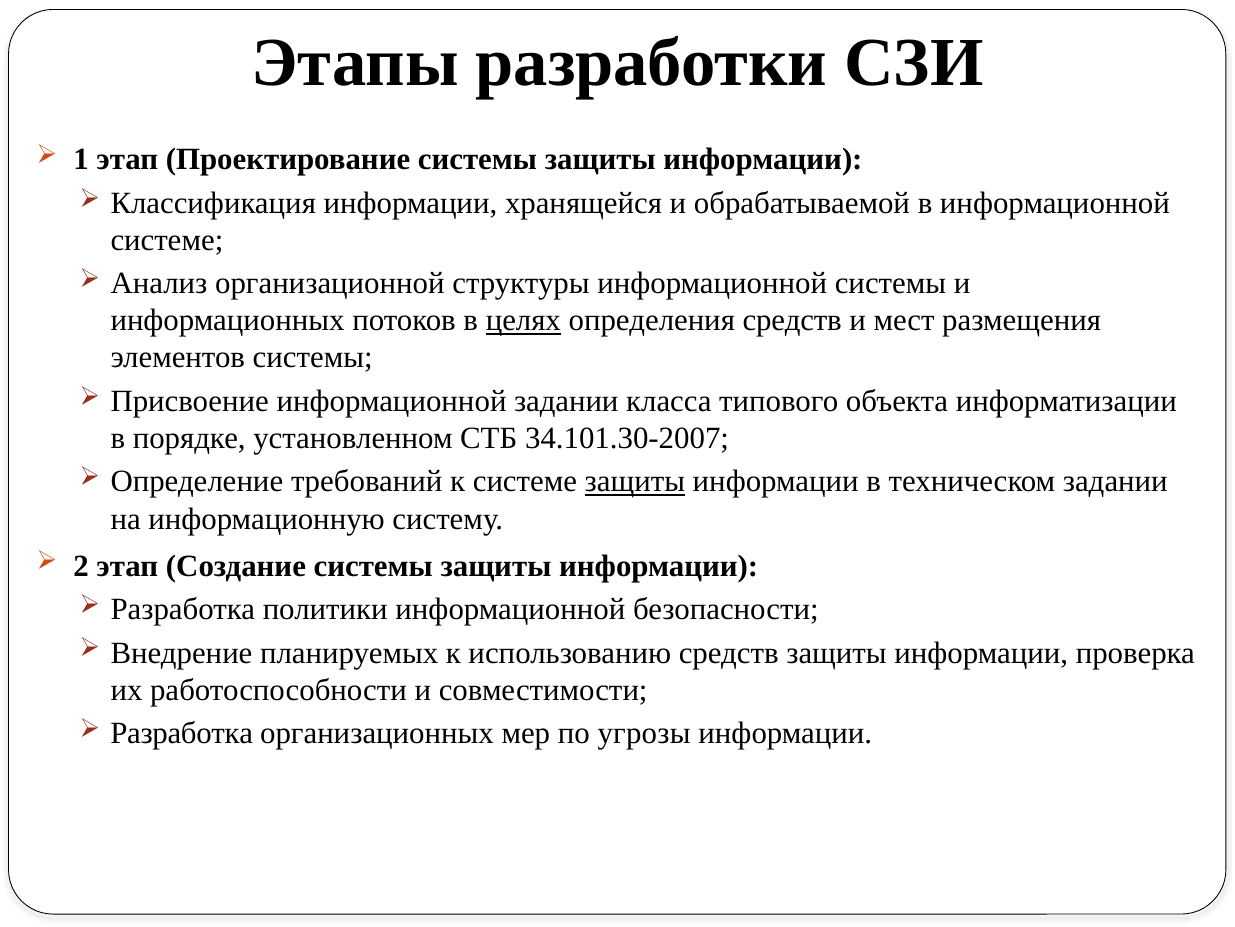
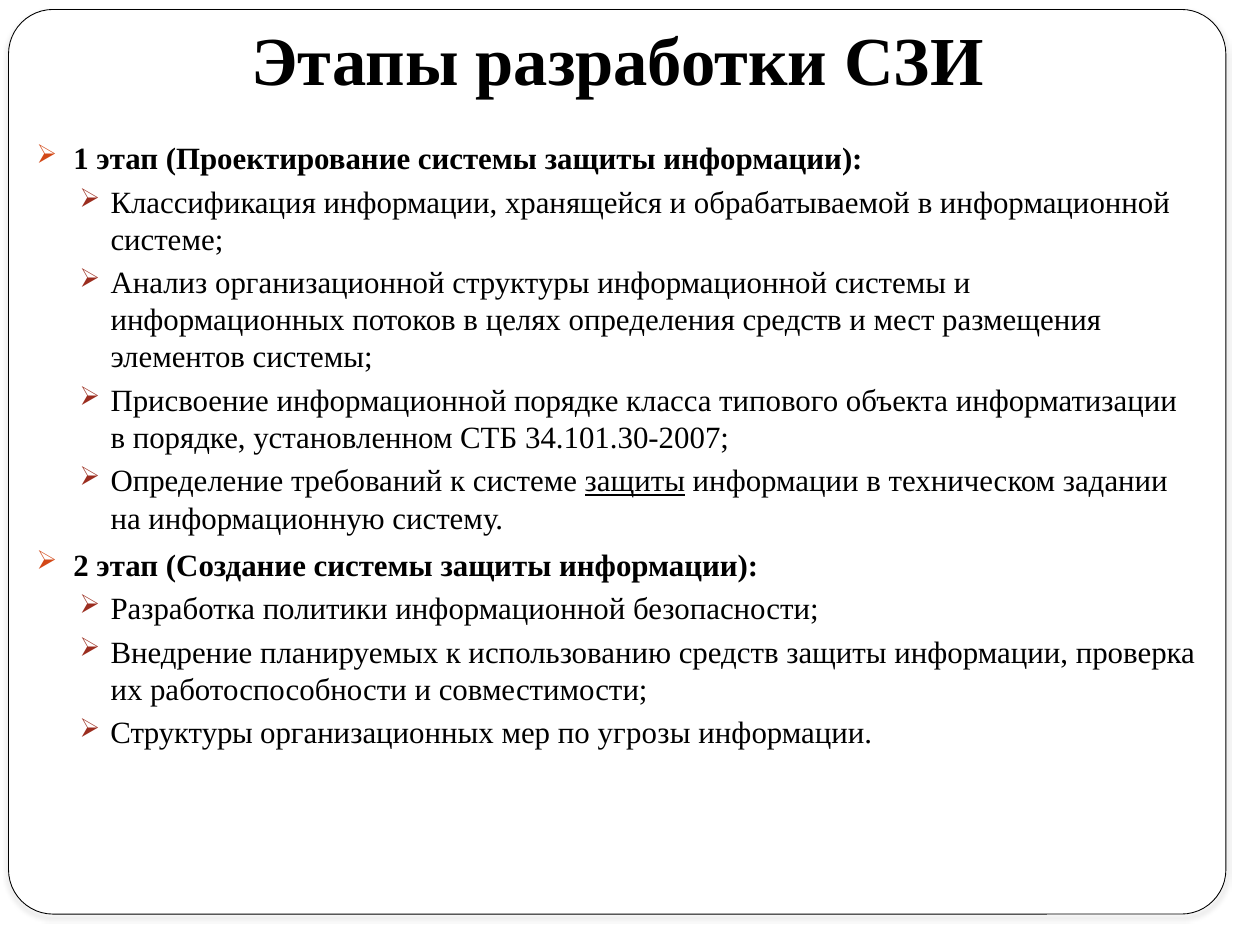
целях underline: present -> none (523, 320)
информационной задании: задании -> порядке (566, 401)
Разработка: Разработка -> Структуры (182, 733)
